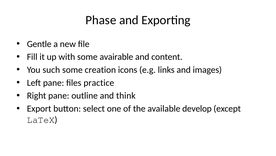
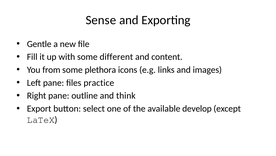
Phase: Phase -> Sense (101, 20)
avairable: avairable -> different (116, 57)
such: such -> from (51, 70)
creation: creation -> plethora (100, 70)
